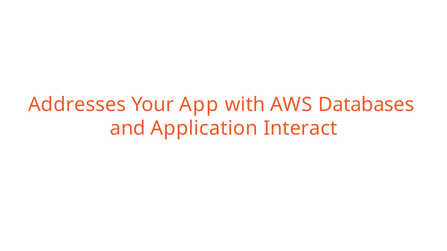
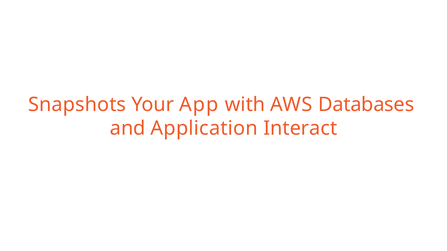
Addresses: Addresses -> Snapshots (77, 105)
